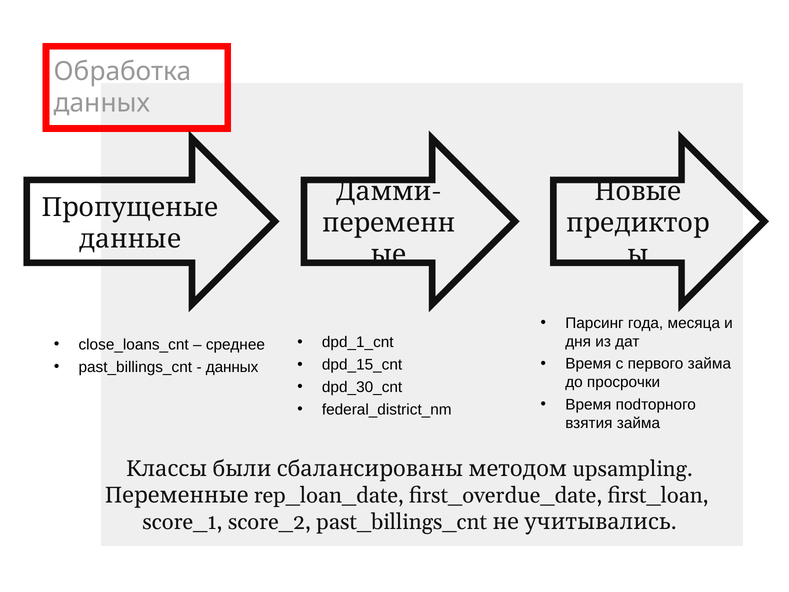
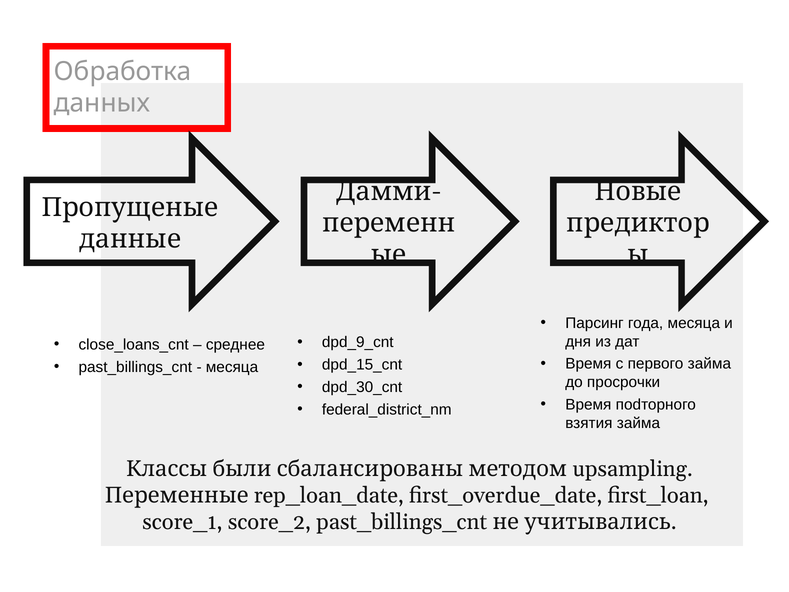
dpd_1_cnt: dpd_1_cnt -> dpd_9_cnt (358, 342)
данных: данных -> месяца (232, 367)
